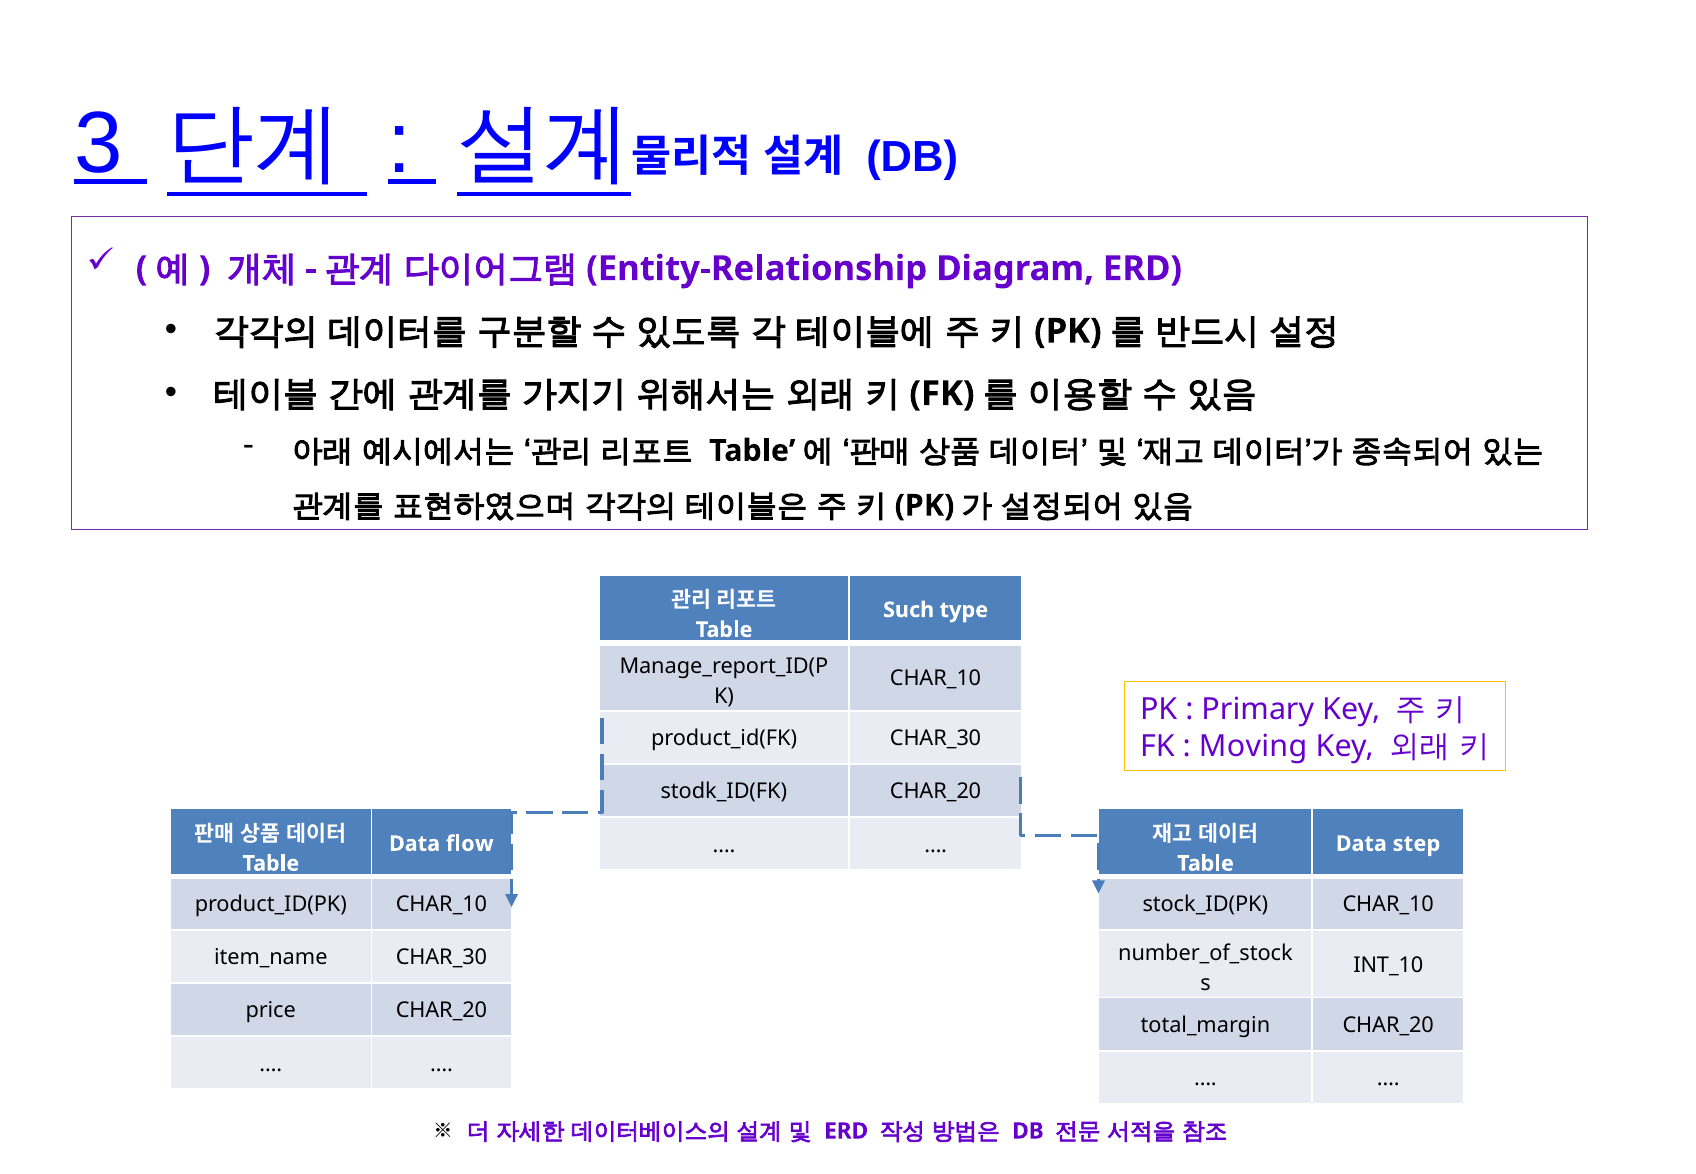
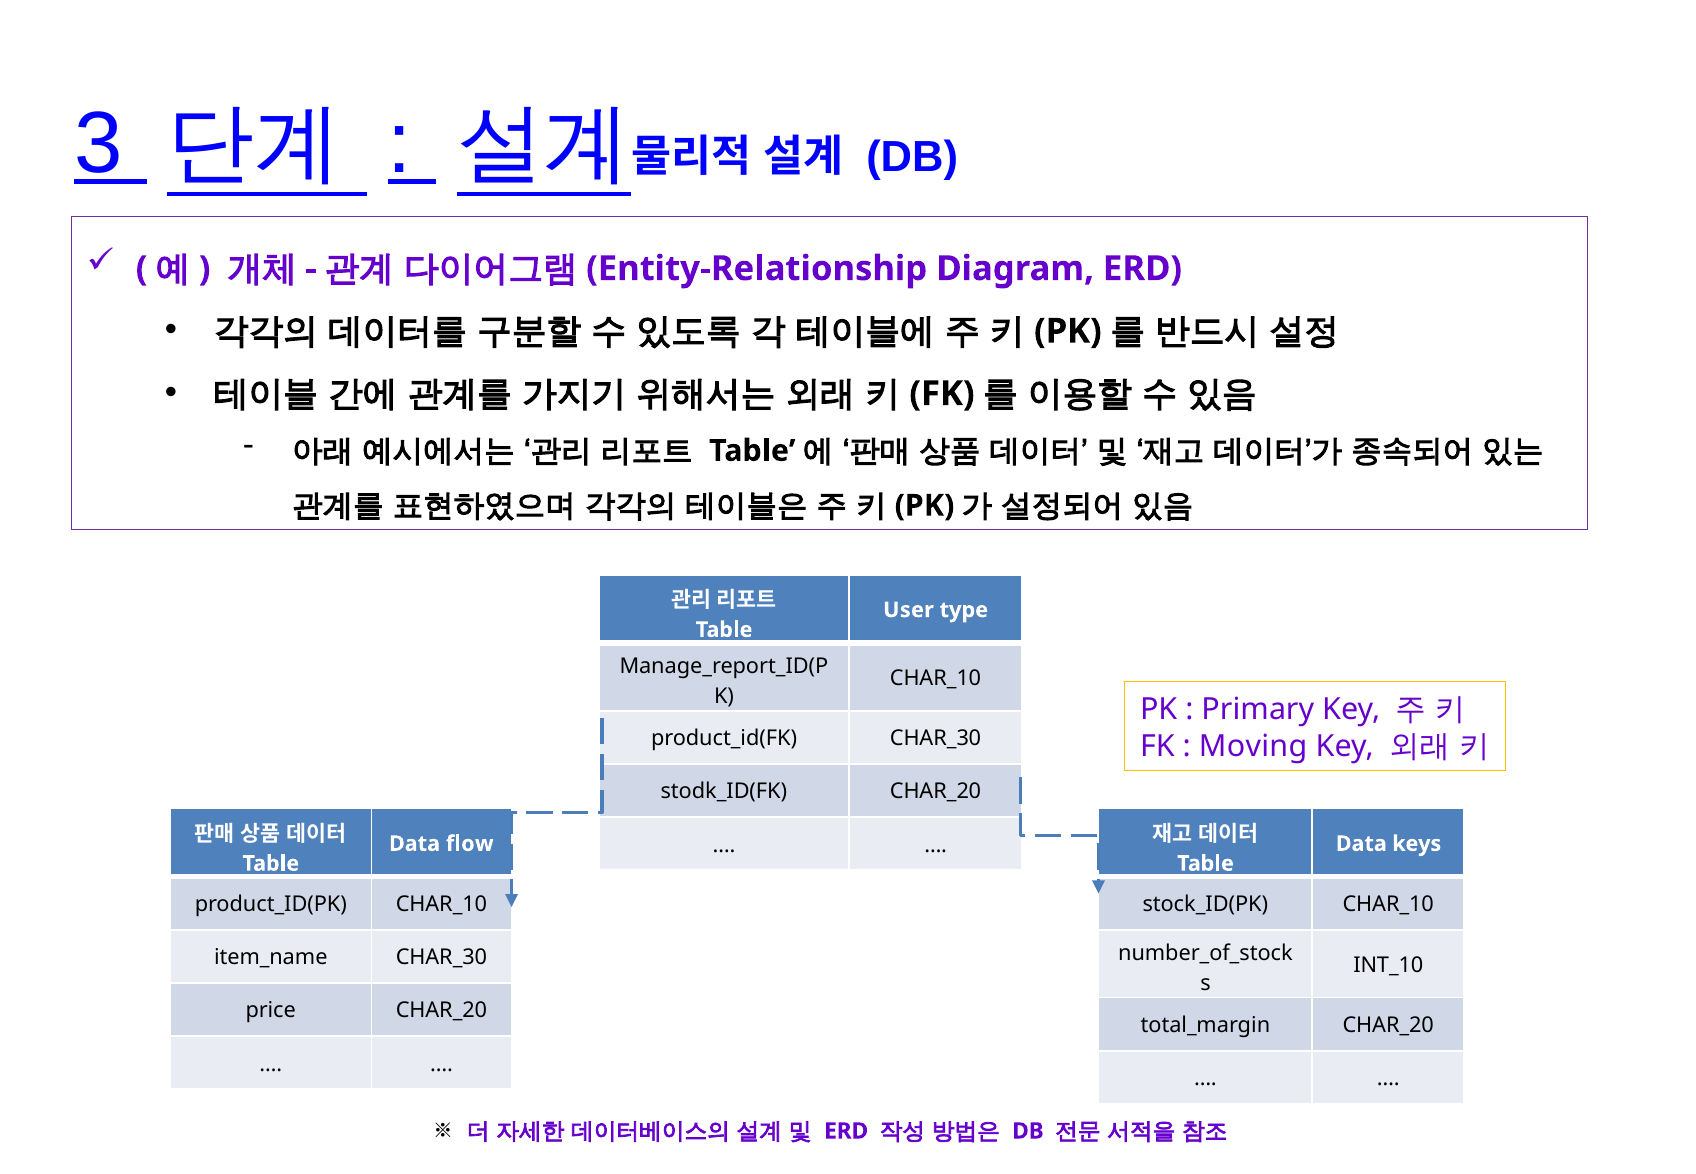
Such: Such -> User (908, 610)
step: step -> keys (1417, 844)
